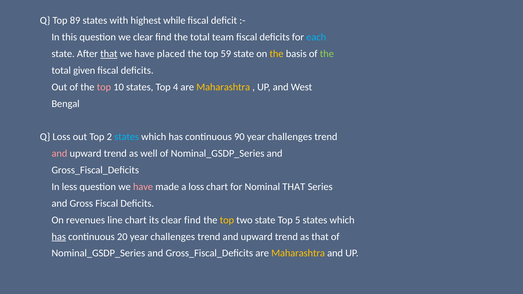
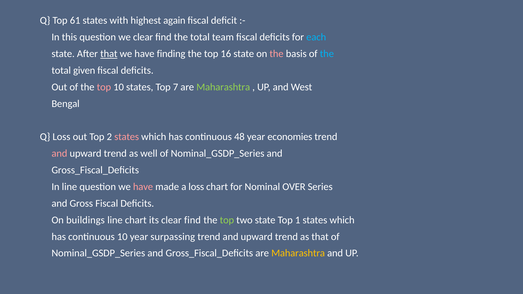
89: 89 -> 61 (75, 21)
while: while -> again (174, 21)
placed: placed -> finding (171, 54)
59: 59 -> 16 (226, 54)
the colour: yellow -> pink (277, 54)
the colour: light green -> light blue (327, 54)
4: 4 -> 7 (176, 87)
Maharashtra colour: yellow -> light green (223, 87)
states colour: light blue -> pink (127, 137)
90: 90 -> 48 (239, 137)
challenges: challenges -> economies (290, 137)
In less: less -> line (69, 187)
Nominal THAT: THAT -> OVER (294, 187)
revenues: revenues -> buildings (86, 220)
top colour: yellow -> light green (227, 220)
5: 5 -> 1 (298, 220)
has underline: present -> none (59, 237)
continuous 20: 20 -> 10 (122, 237)
challenges: challenges -> surpassing (173, 237)
